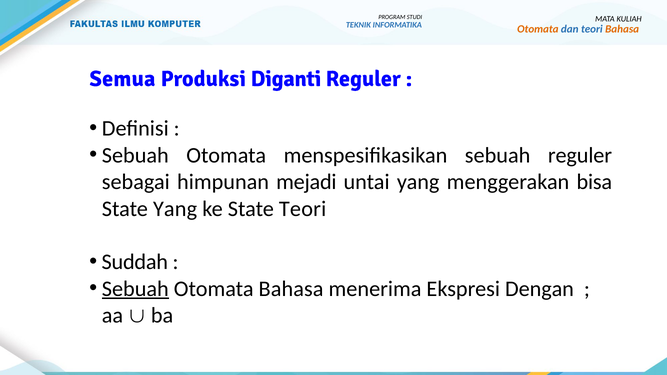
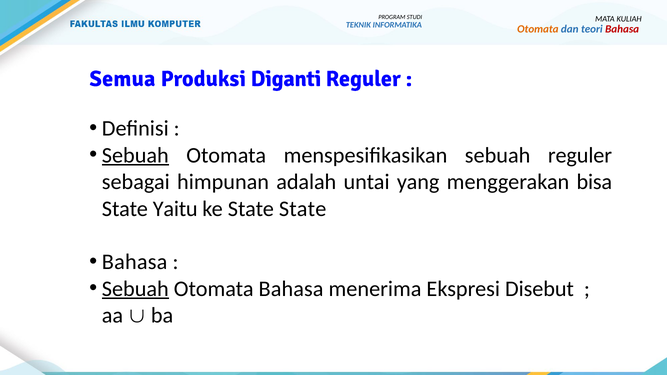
Bahasa colour: orange -> red (622, 29)
Sebuah underline: none -> present (135, 155)
mejadi: mejadi -> adalah (306, 182)
State Yang: Yang -> Yaitu (175, 209)
State Teori: Teori -> State (303, 209)
Suddah: Suddah -> Bahasa (135, 262)
Dengan: Dengan -> Disebut (539, 289)
